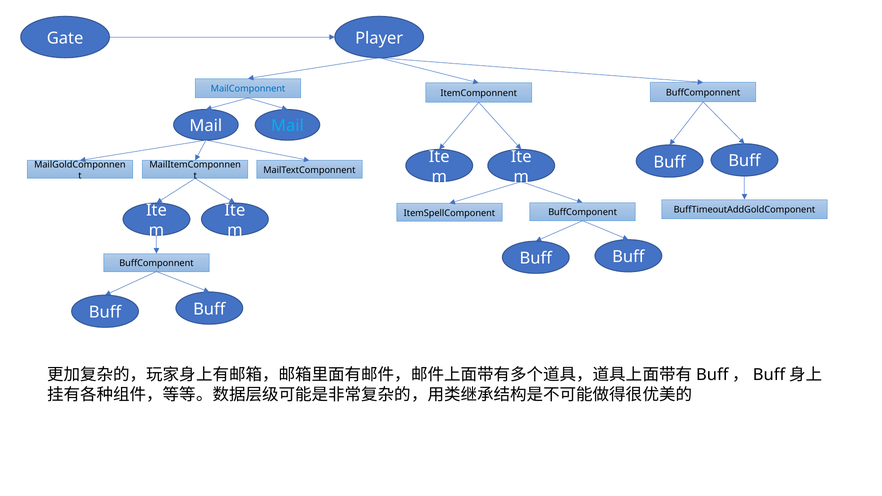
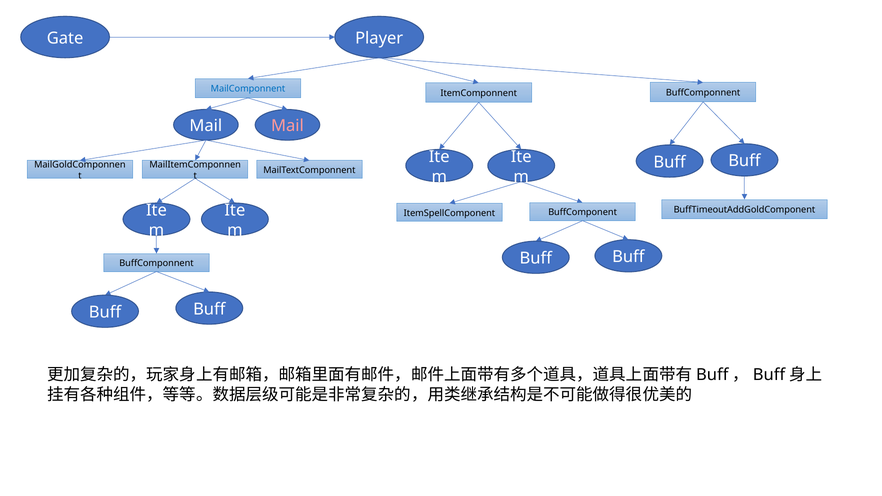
Mail colour: light blue -> pink (287, 126)
